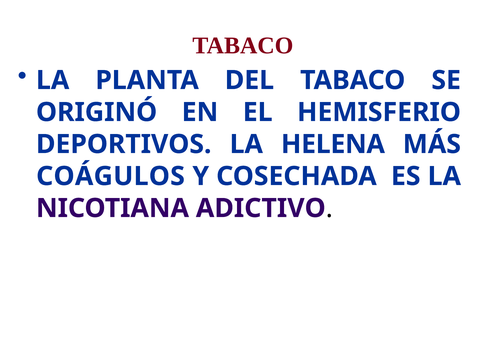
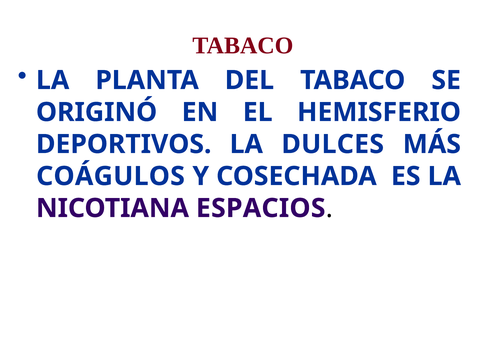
HELENA: HELENA -> DULCES (333, 144)
ADICTIVO: ADICTIVO -> ESPACIOS (261, 208)
